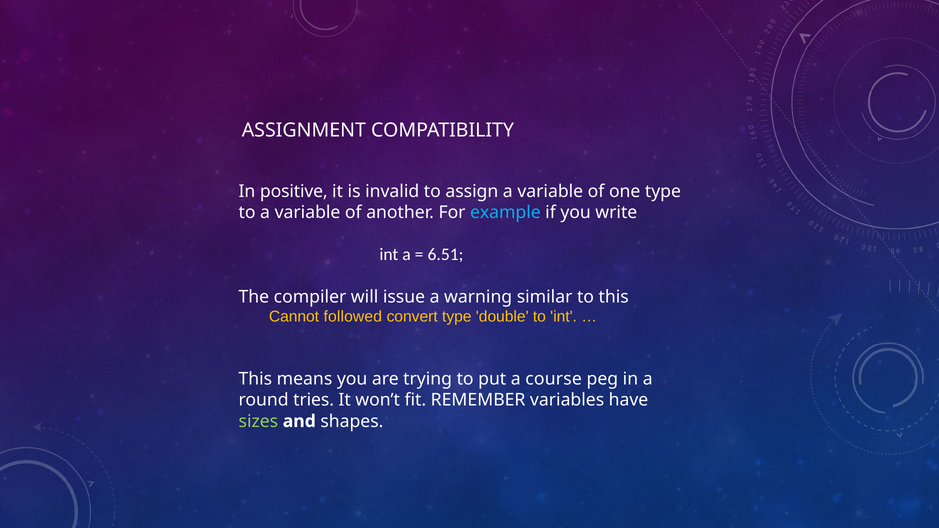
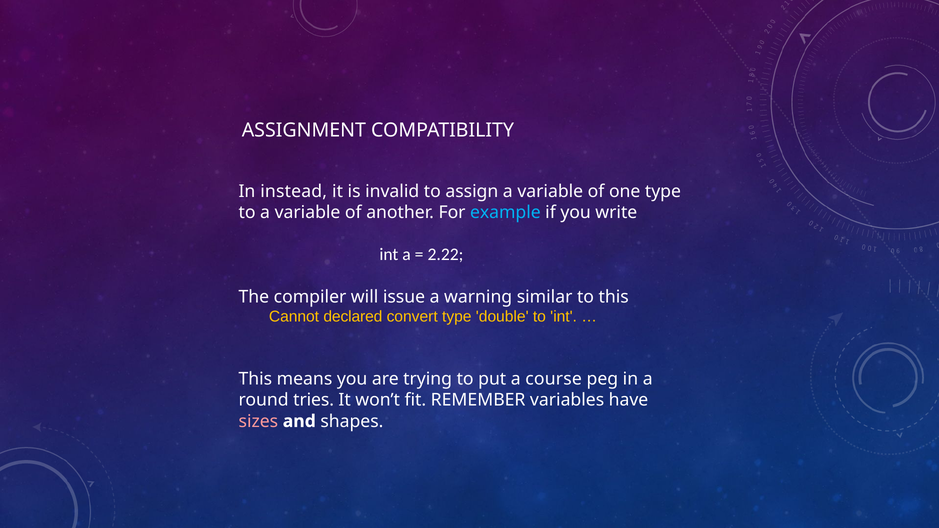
positive: positive -> instead (294, 191)
6.51: 6.51 -> 2.22 (445, 255)
followed: followed -> declared (353, 317)
sizes colour: light green -> pink (258, 421)
